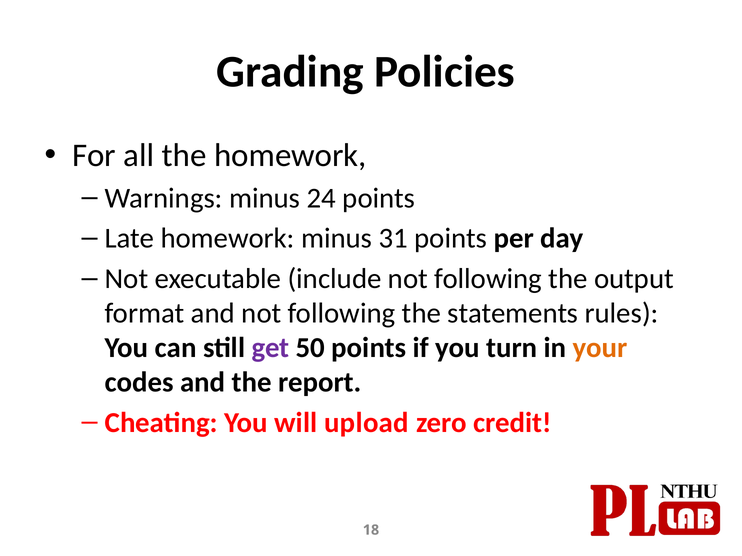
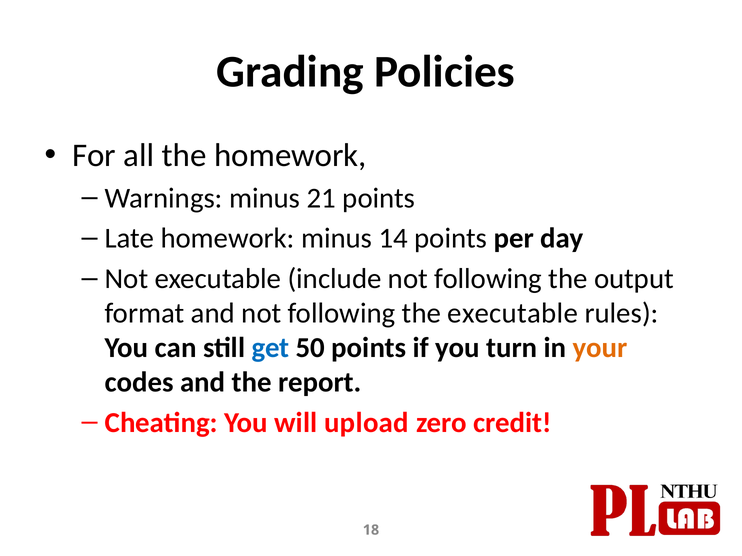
24: 24 -> 21 (321, 198)
31: 31 -> 14 (393, 239)
the statements: statements -> executable (513, 313)
get colour: purple -> blue (271, 348)
